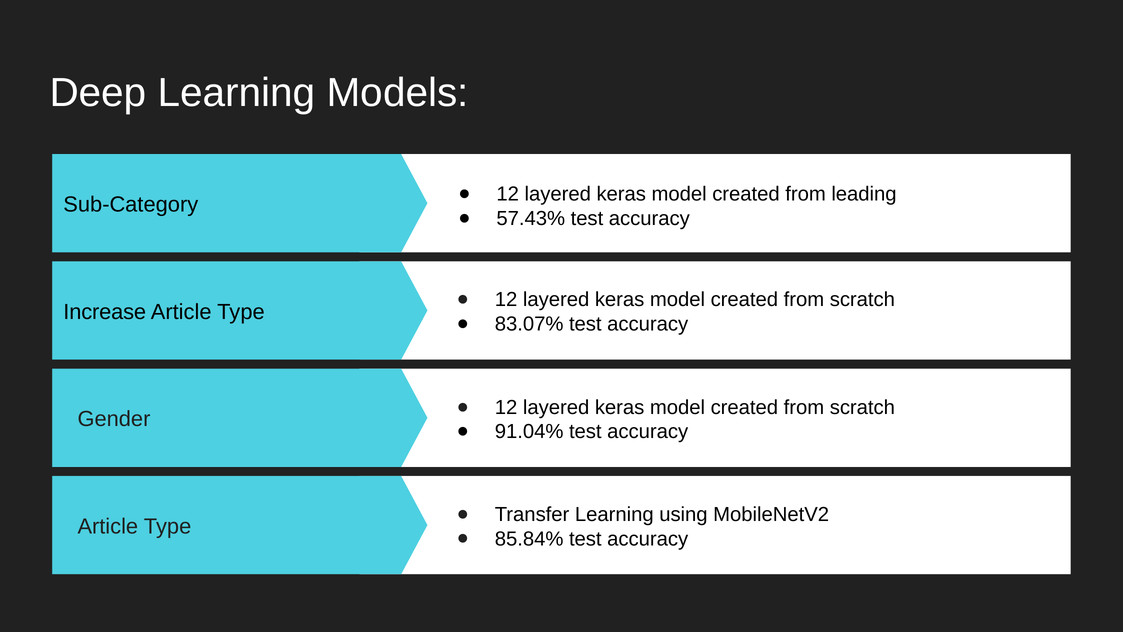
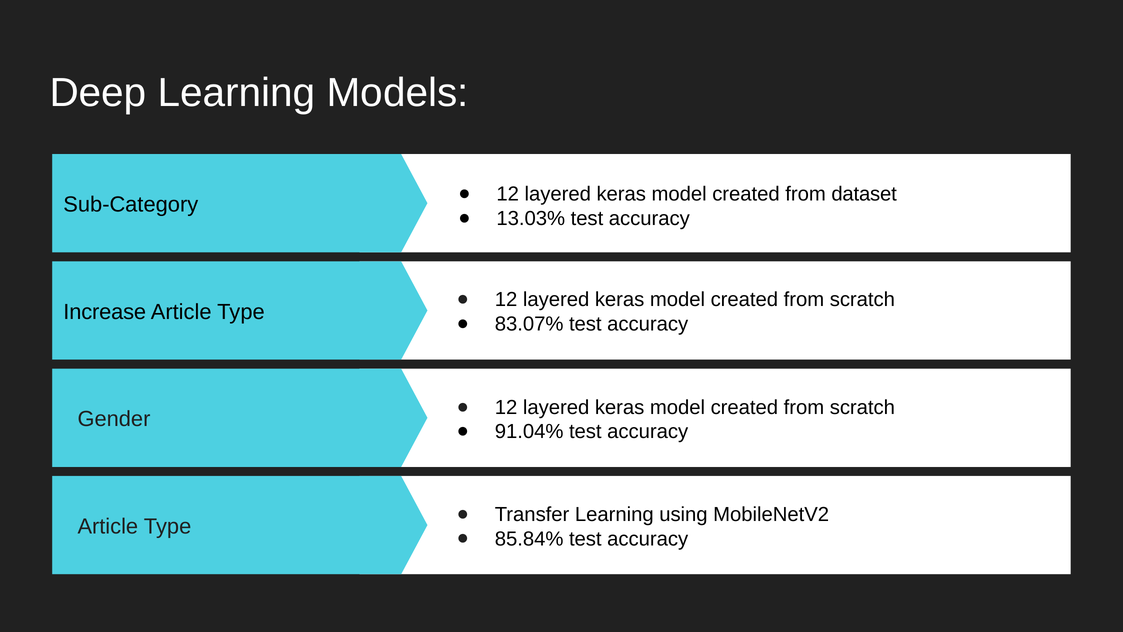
leading: leading -> dataset (864, 194)
57.43%: 57.43% -> 13.03% (531, 218)
